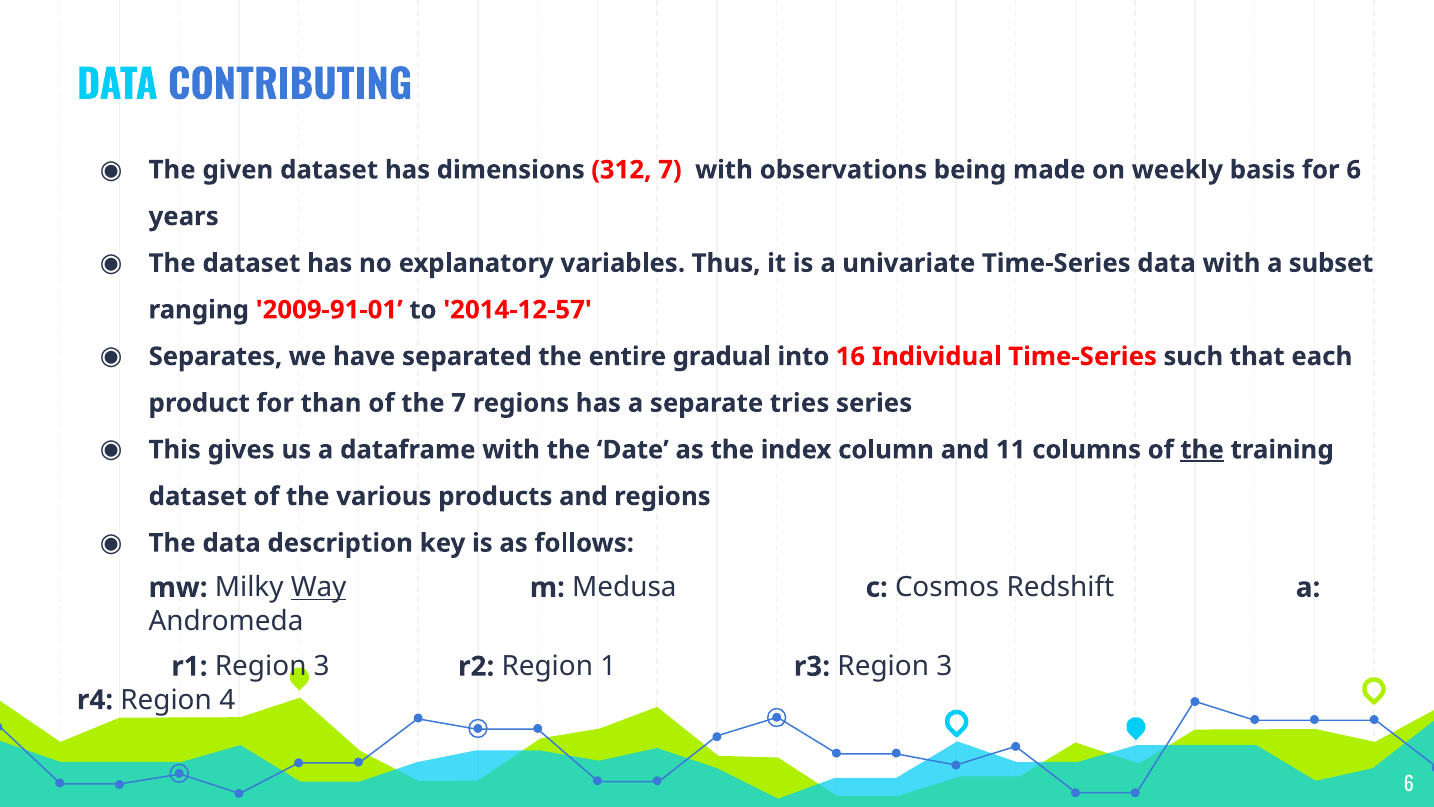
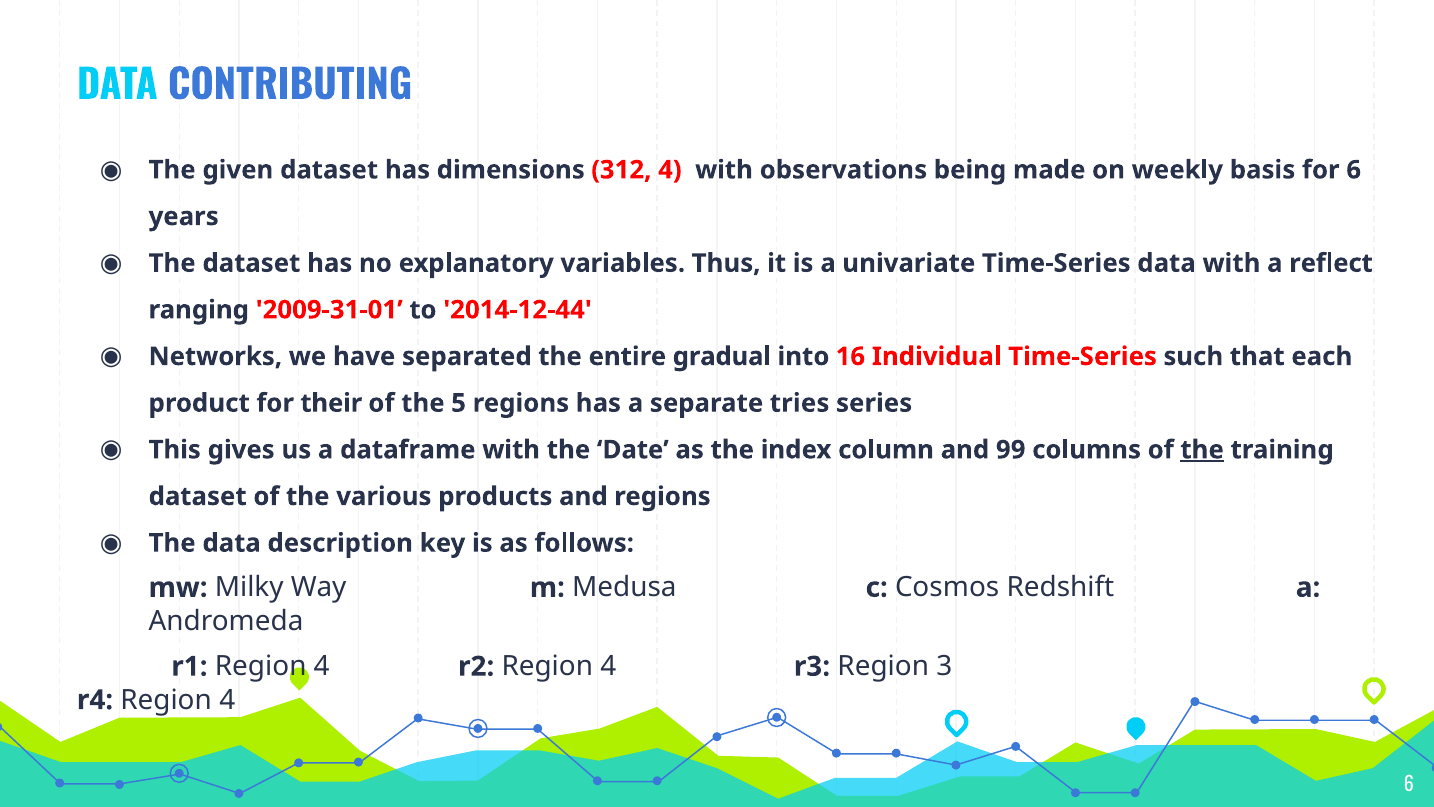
312 7: 7 -> 4 (670, 170)
subset: subset -> reflect (1331, 263)
2009-91-01: 2009-91-01 -> 2009-31-01 (329, 310)
2014-12-57: 2014-12-57 -> 2014-12-44 (518, 310)
Separates: Separates -> Networks (215, 356)
than: than -> their (331, 403)
the 7: 7 -> 5 (459, 403)
11: 11 -> 99 (1011, 450)
Way underline: present -> none (319, 587)
r1 Region 3: 3 -> 4 (322, 666)
r2 Region 1: 1 -> 4 (608, 666)
